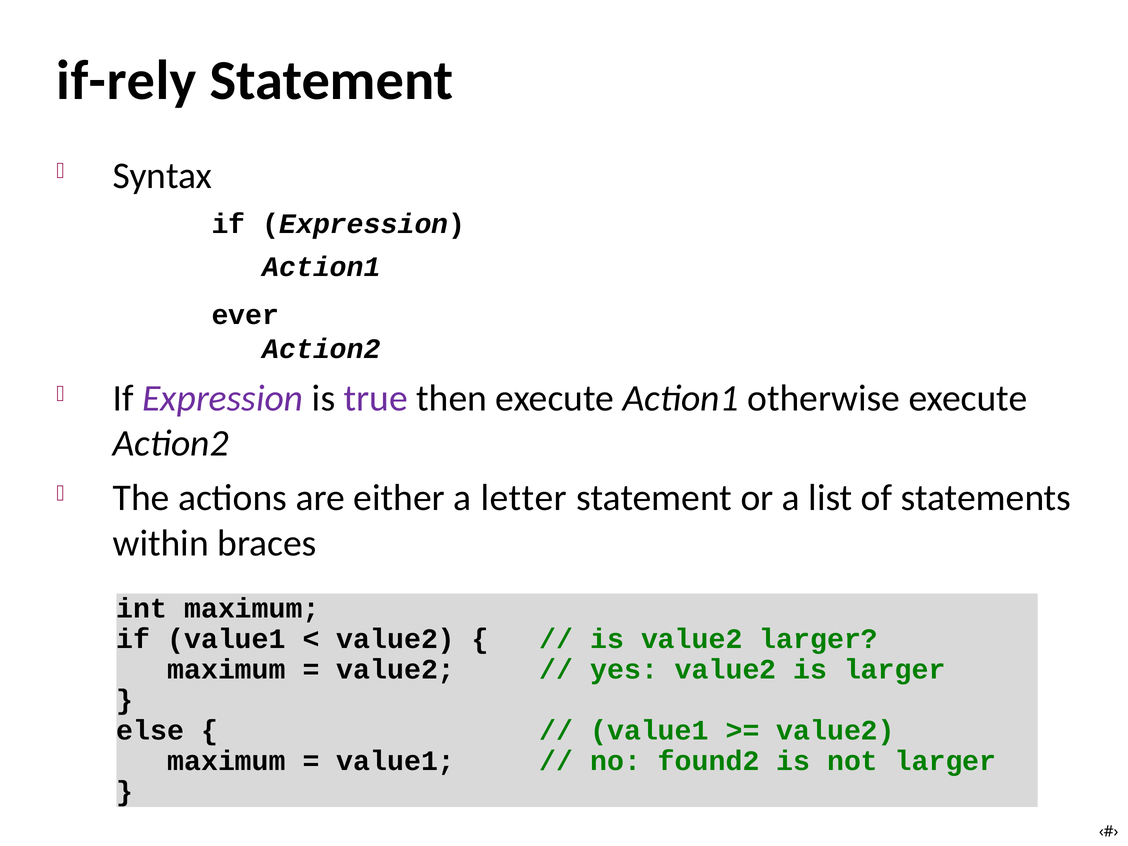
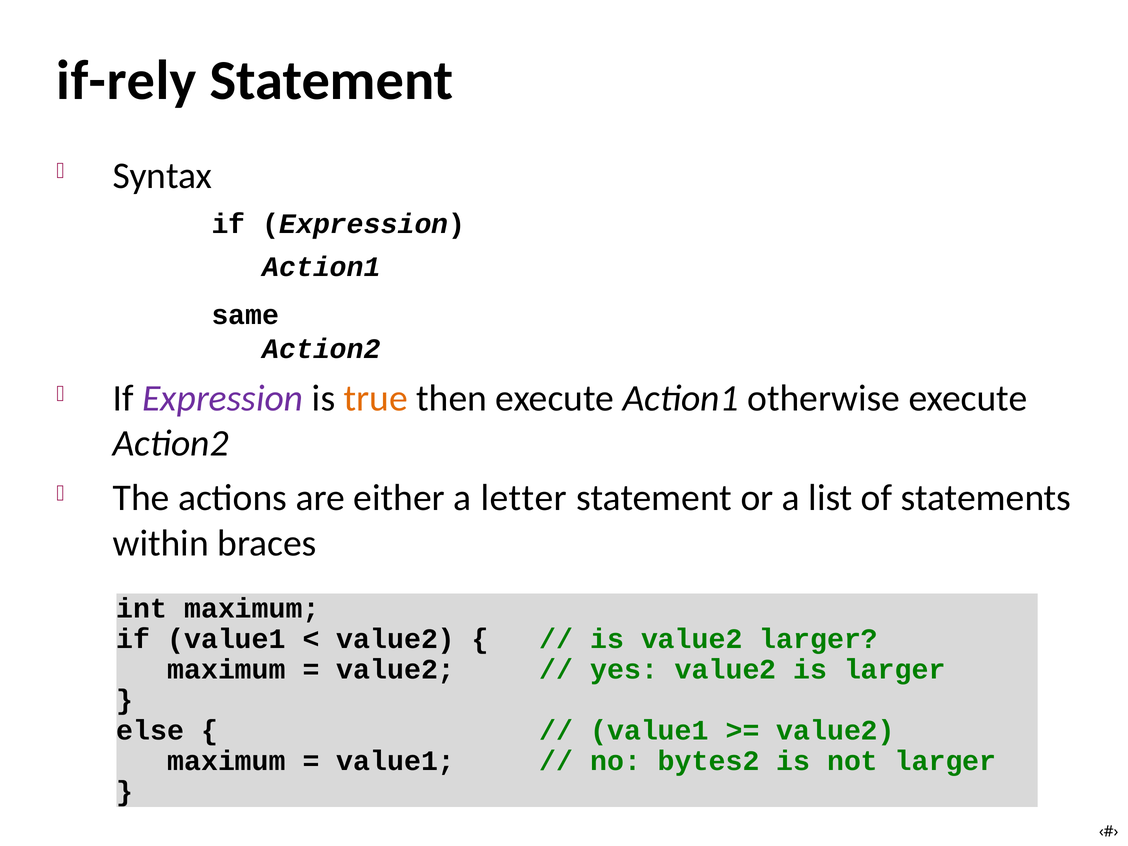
ever: ever -> same (245, 315)
true colour: purple -> orange (376, 398)
found2: found2 -> bytes2 (709, 761)
